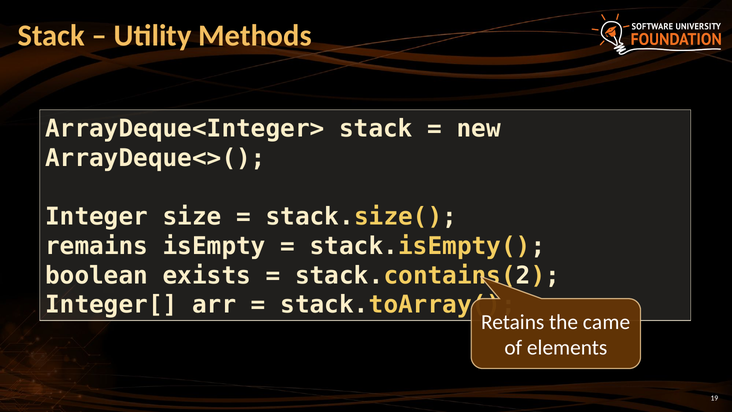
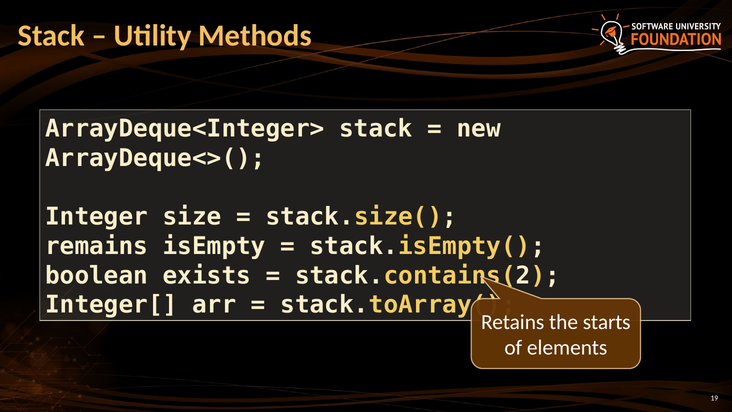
came: came -> starts (607, 322)
